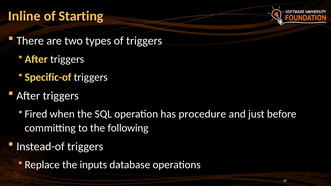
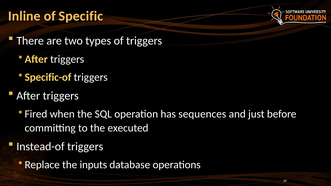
Starting: Starting -> Specific (81, 16)
procedure: procedure -> sequences (202, 114)
following: following -> executed (128, 128)
